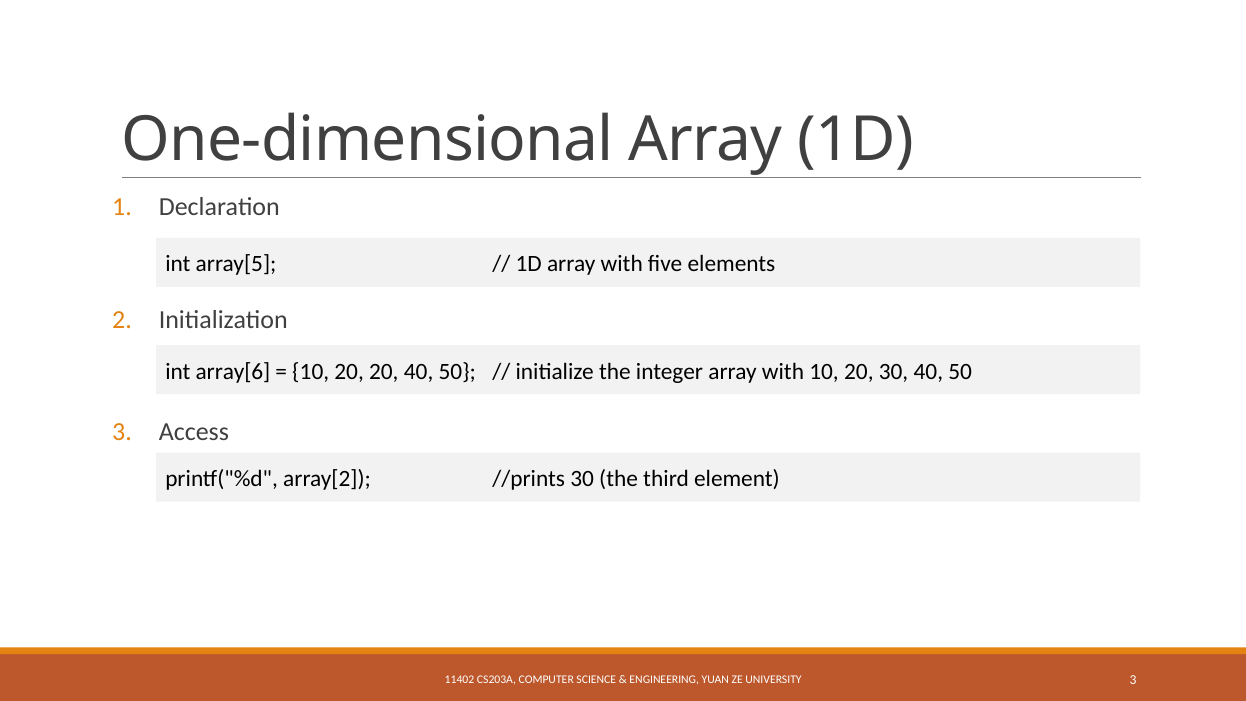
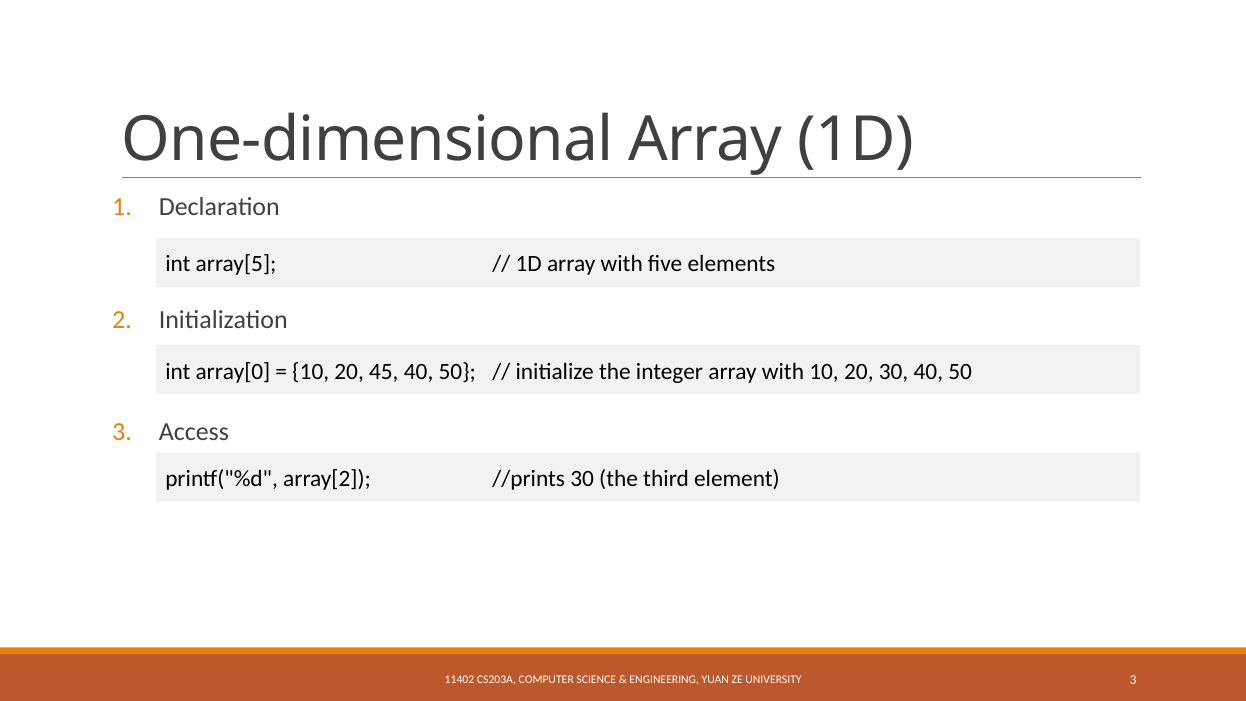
array[6: array[6 -> array[0 (233, 371)
20 20: 20 -> 45 (384, 371)
